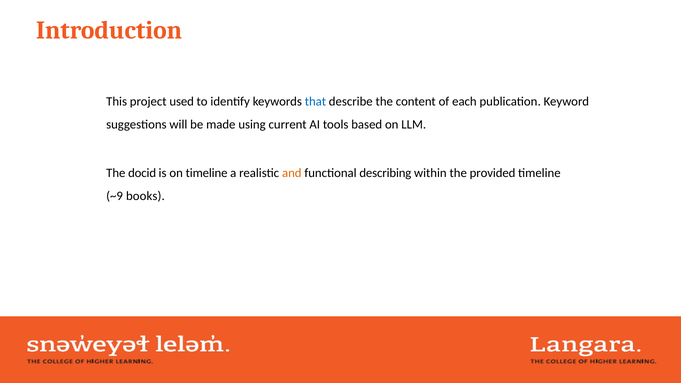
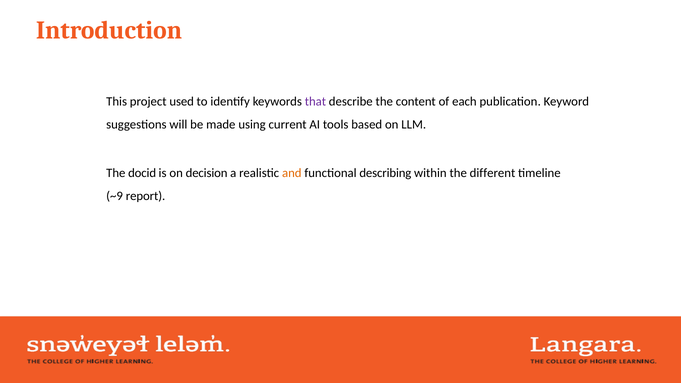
that colour: blue -> purple (315, 102)
on timeline: timeline -> decision (207, 173)
provided: provided -> different (493, 173)
books: books -> report (146, 196)
